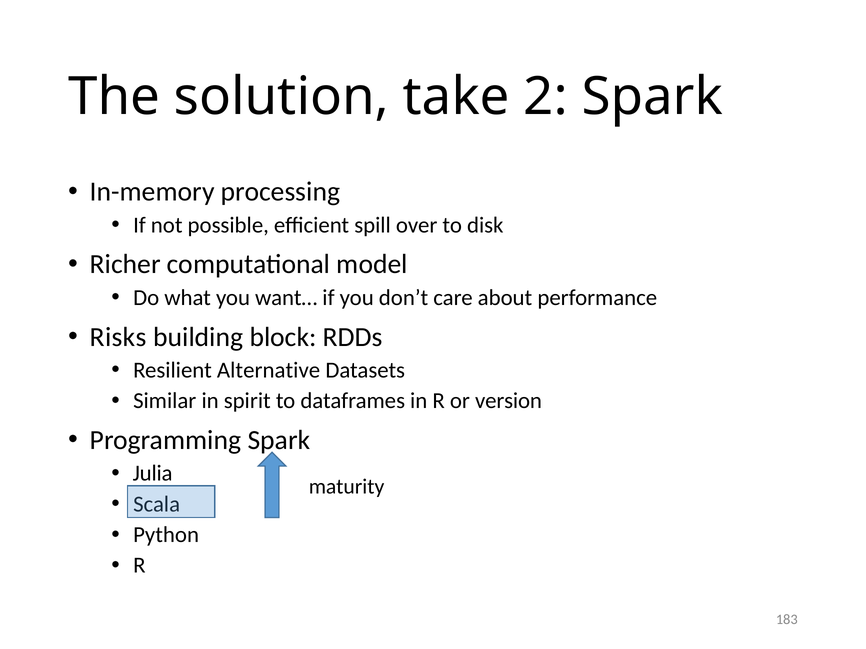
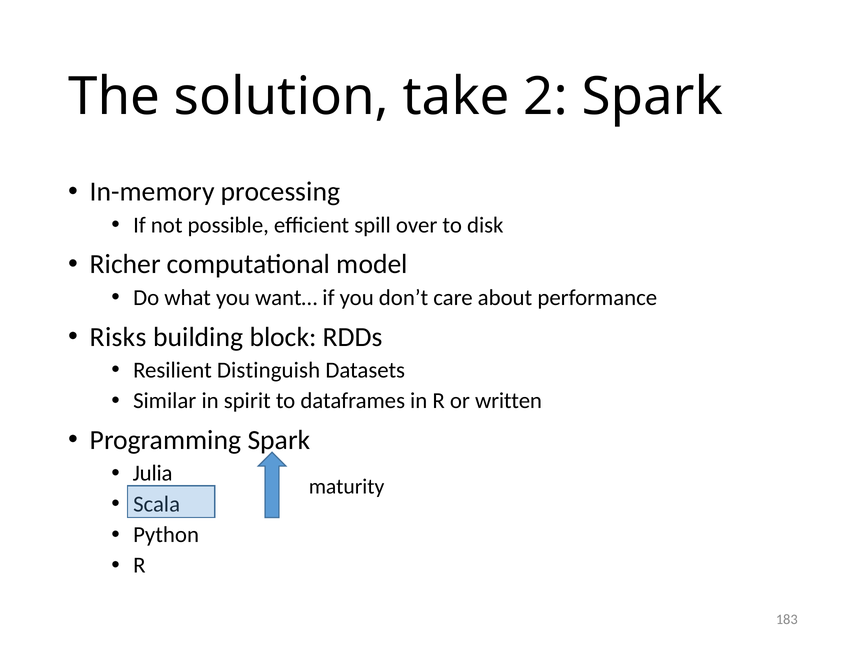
Alternative: Alternative -> Distinguish (269, 370)
version: version -> written (508, 401)
